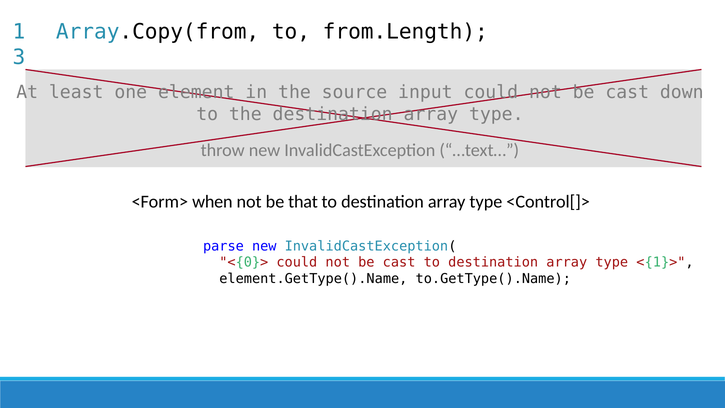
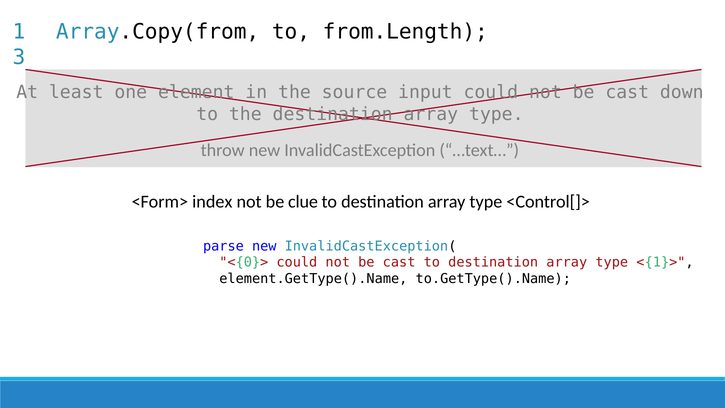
when: when -> index (212, 202)
that: that -> clue (303, 202)
